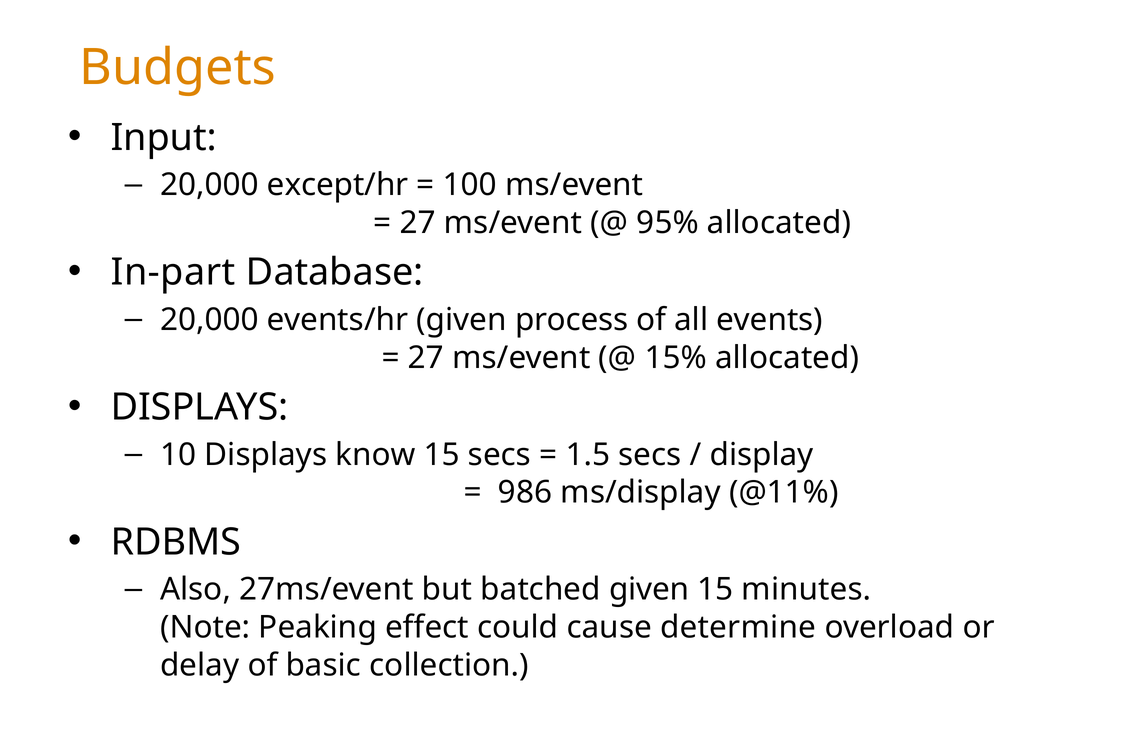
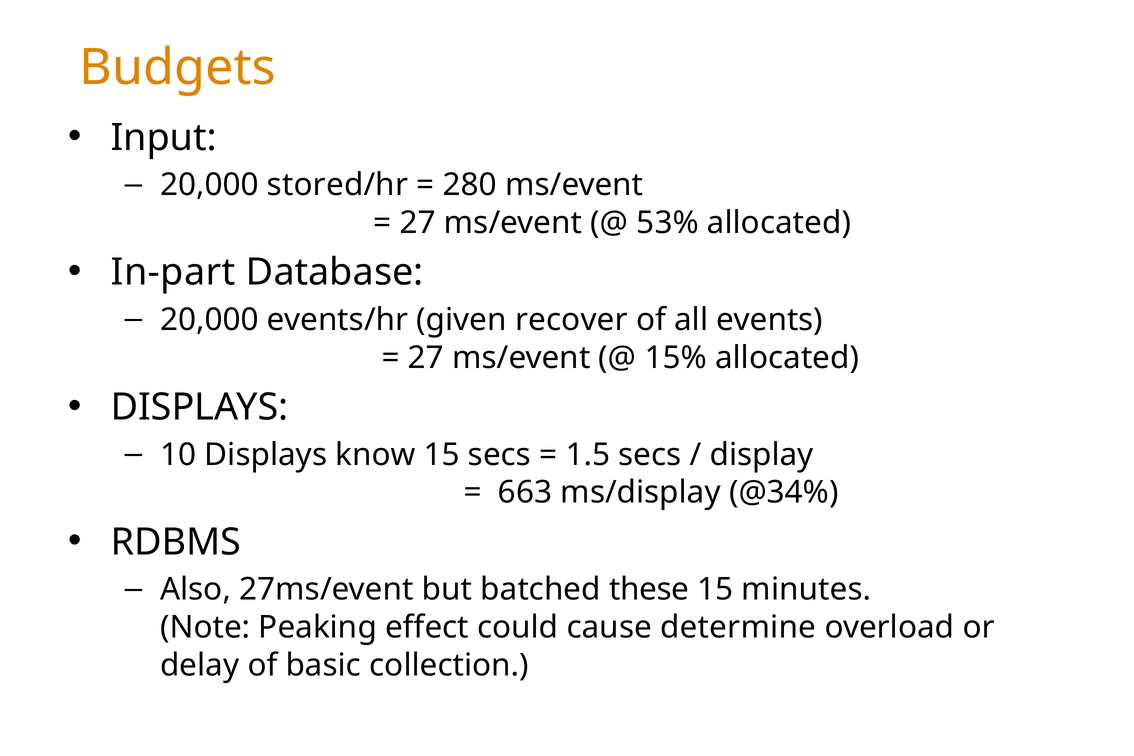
except/hr: except/hr -> stored/hr (338, 185)
100: 100 -> 280 (470, 185)
95%: 95% -> 53% (668, 223)
process: process -> recover (571, 320)
986: 986 -> 663 (525, 492)
@11%: @11% -> @34% (784, 492)
batched given: given -> these (649, 589)
